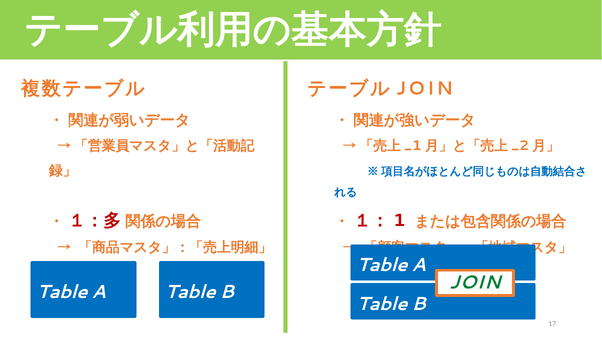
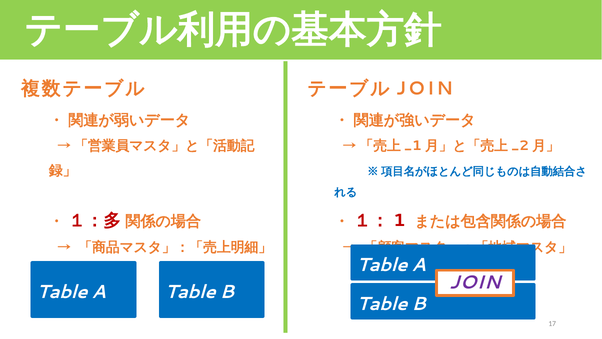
JOIN colour: green -> purple (475, 282)
